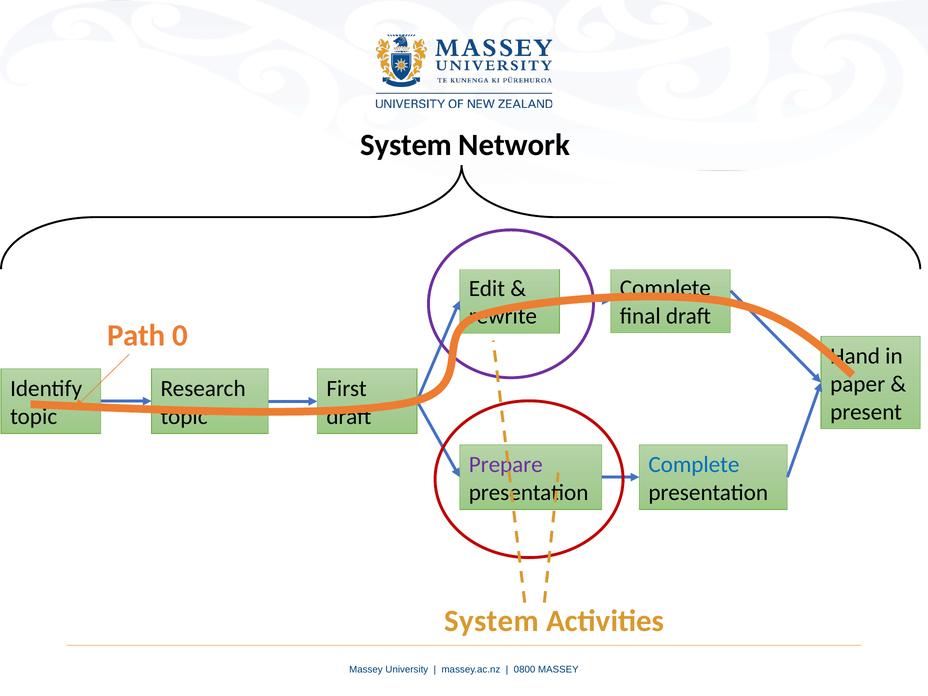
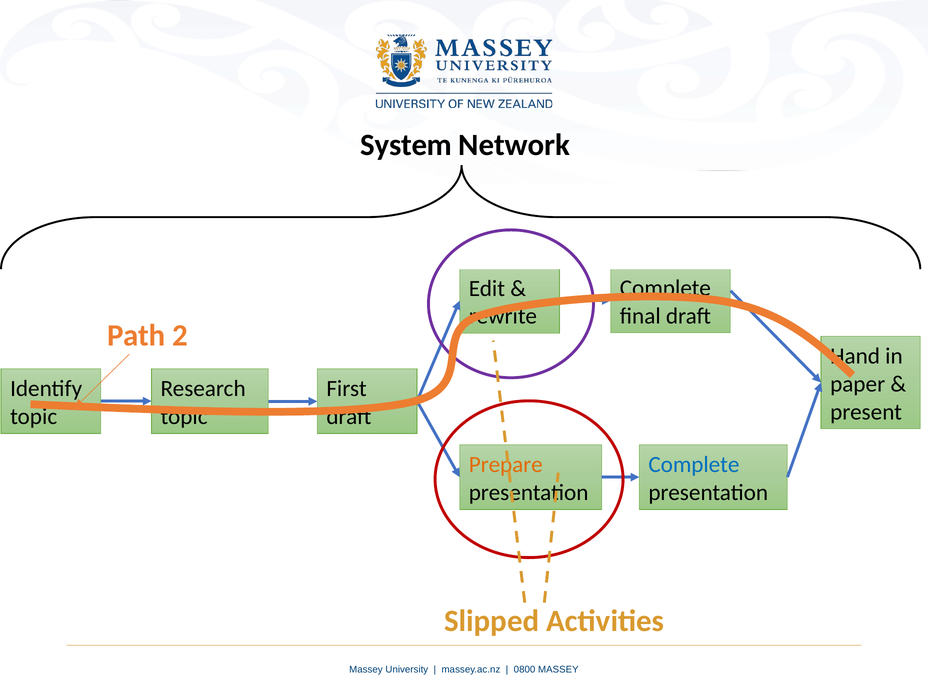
0: 0 -> 2 (180, 336)
Prepare colour: purple -> orange (506, 465)
System: System -> Slipped (492, 621)
